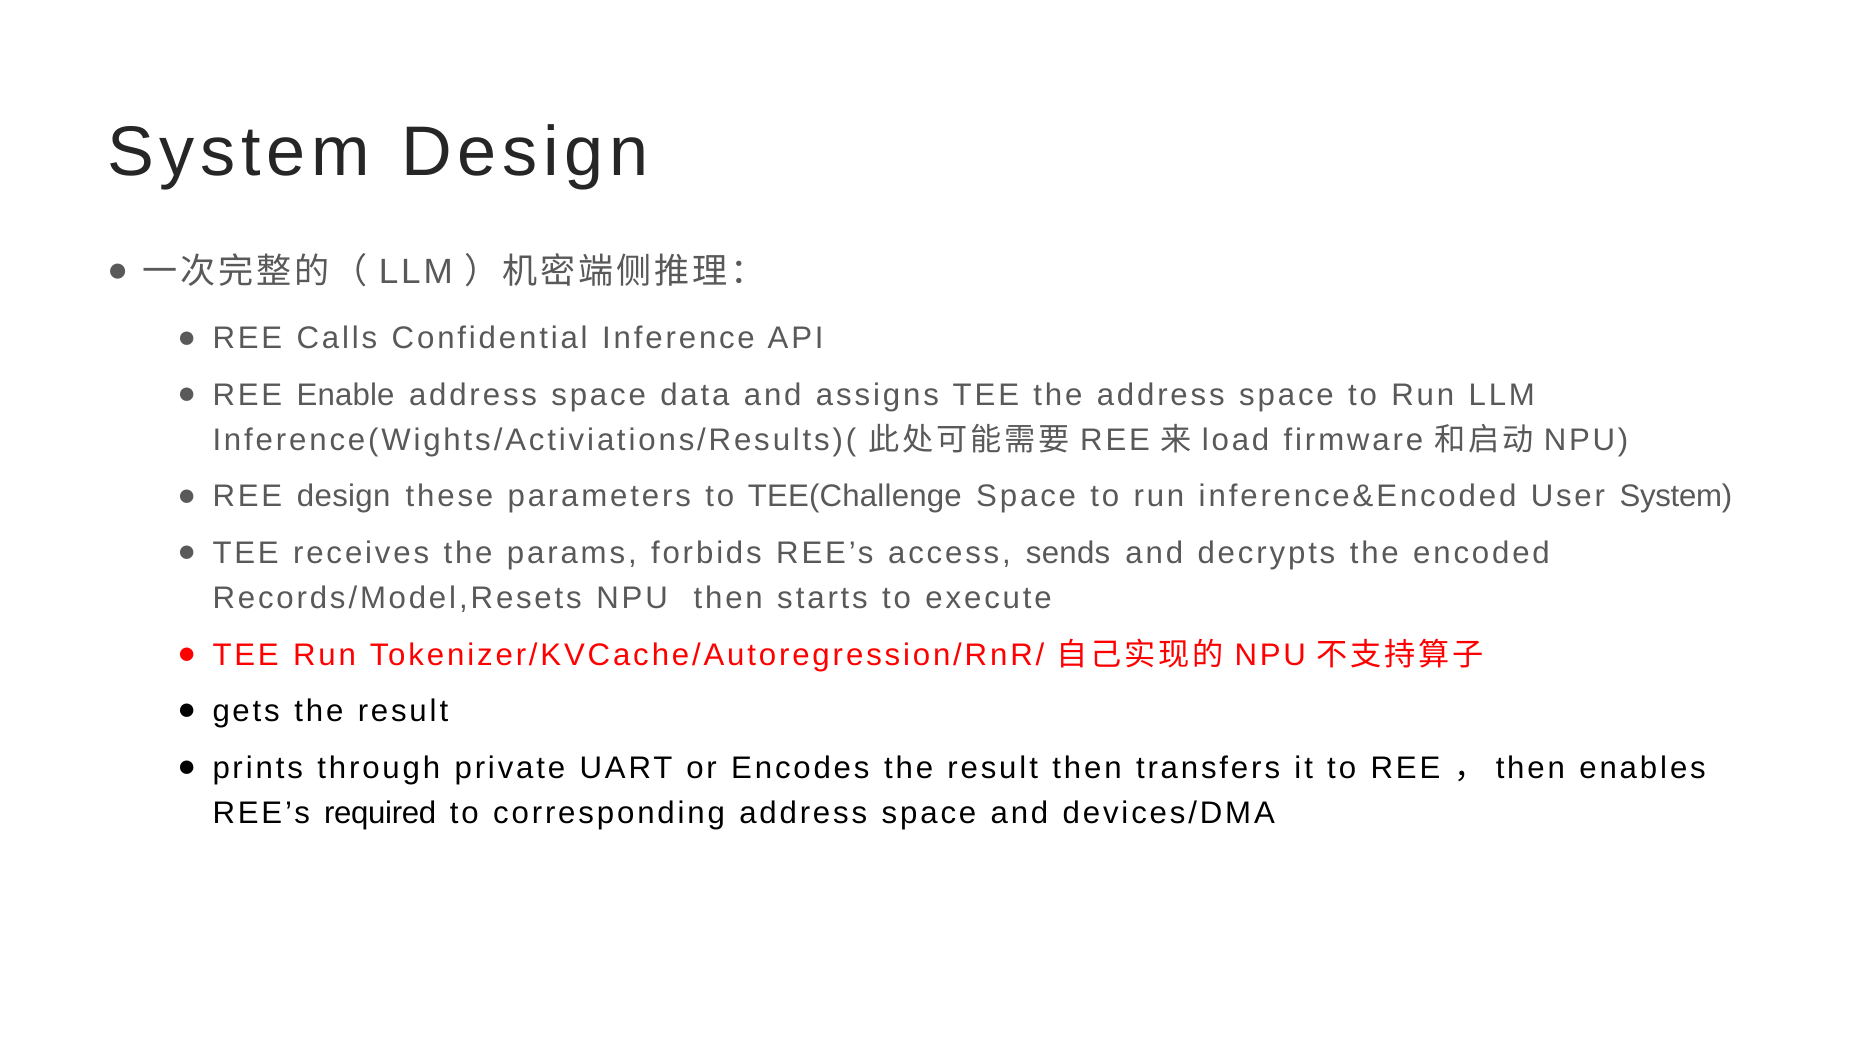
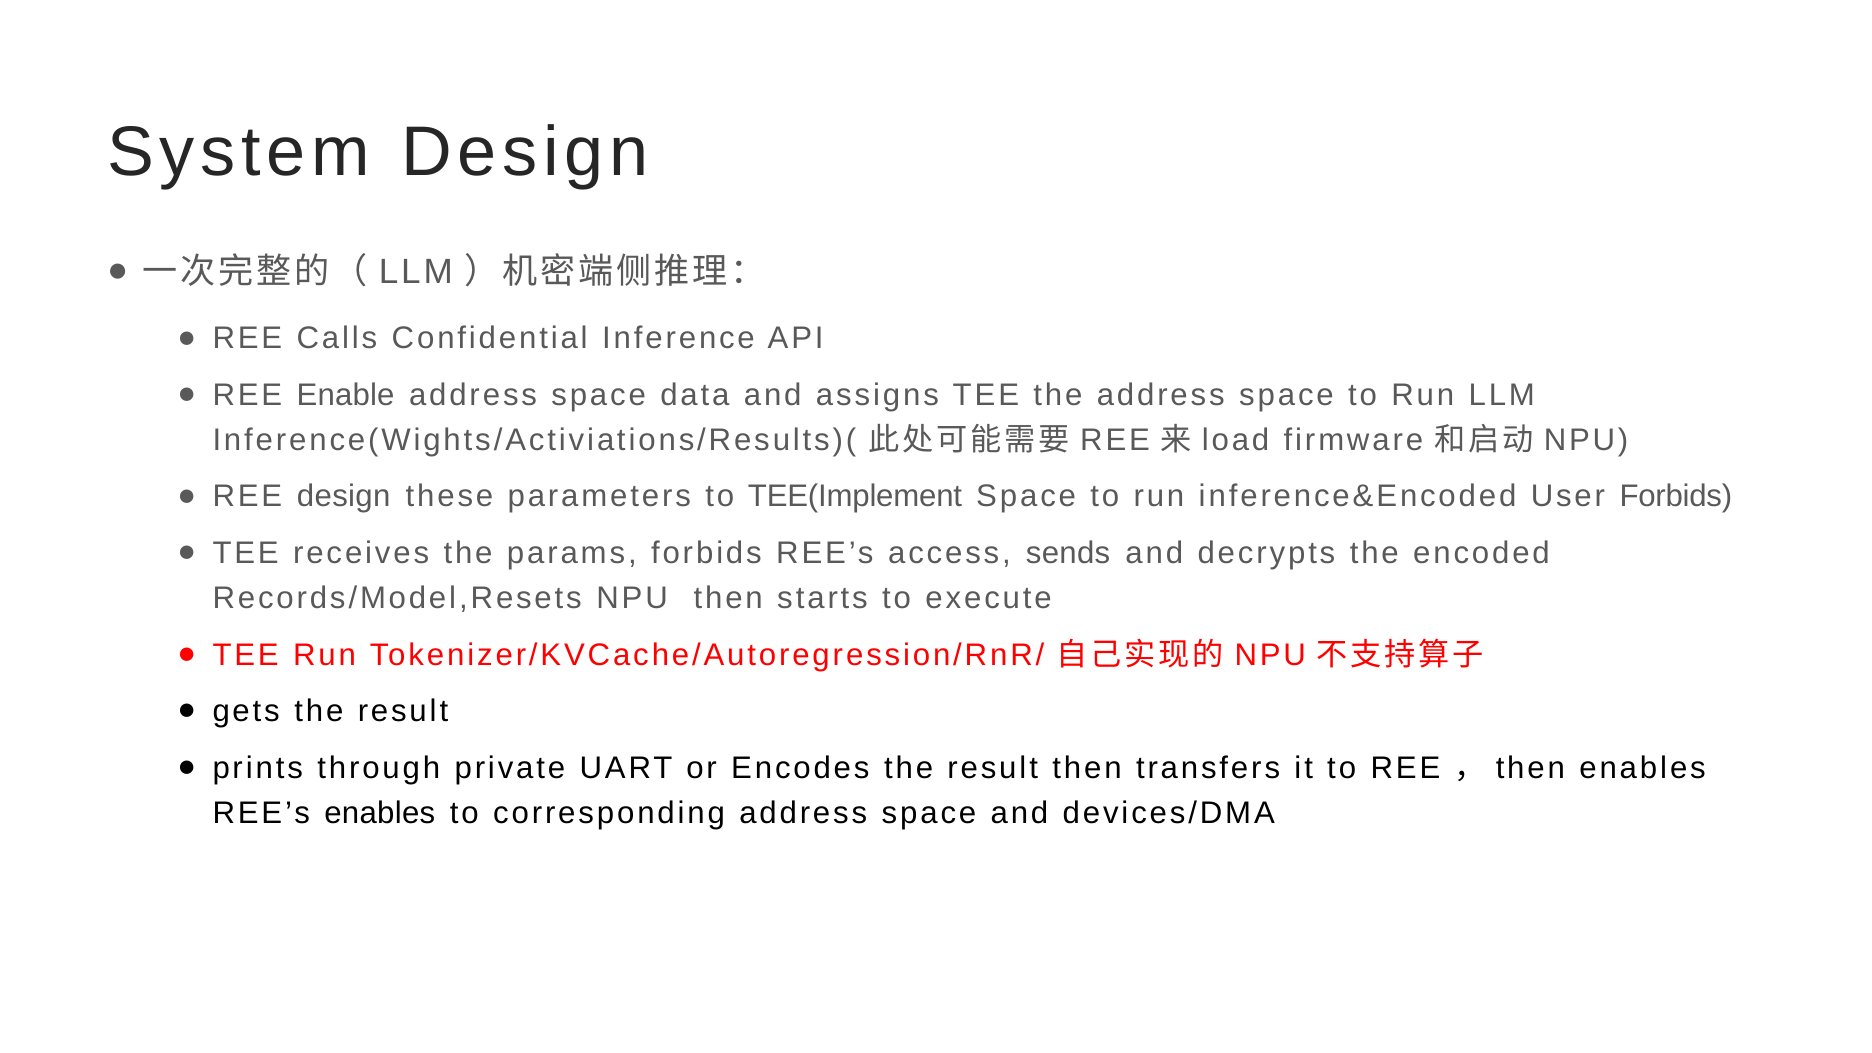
TEE(Challenge: TEE(Challenge -> TEE(Implement (855, 497)
User System: System -> Forbids (1676, 497)
REE’s required: required -> enables (380, 813)
